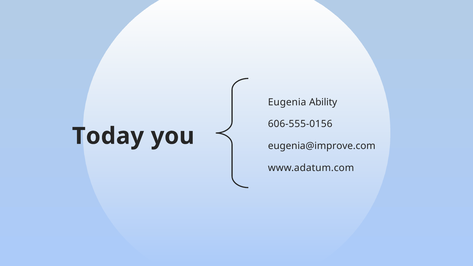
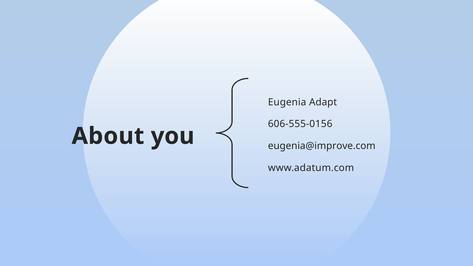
Ability: Ability -> Adapt (323, 102)
Today: Today -> About (108, 136)
